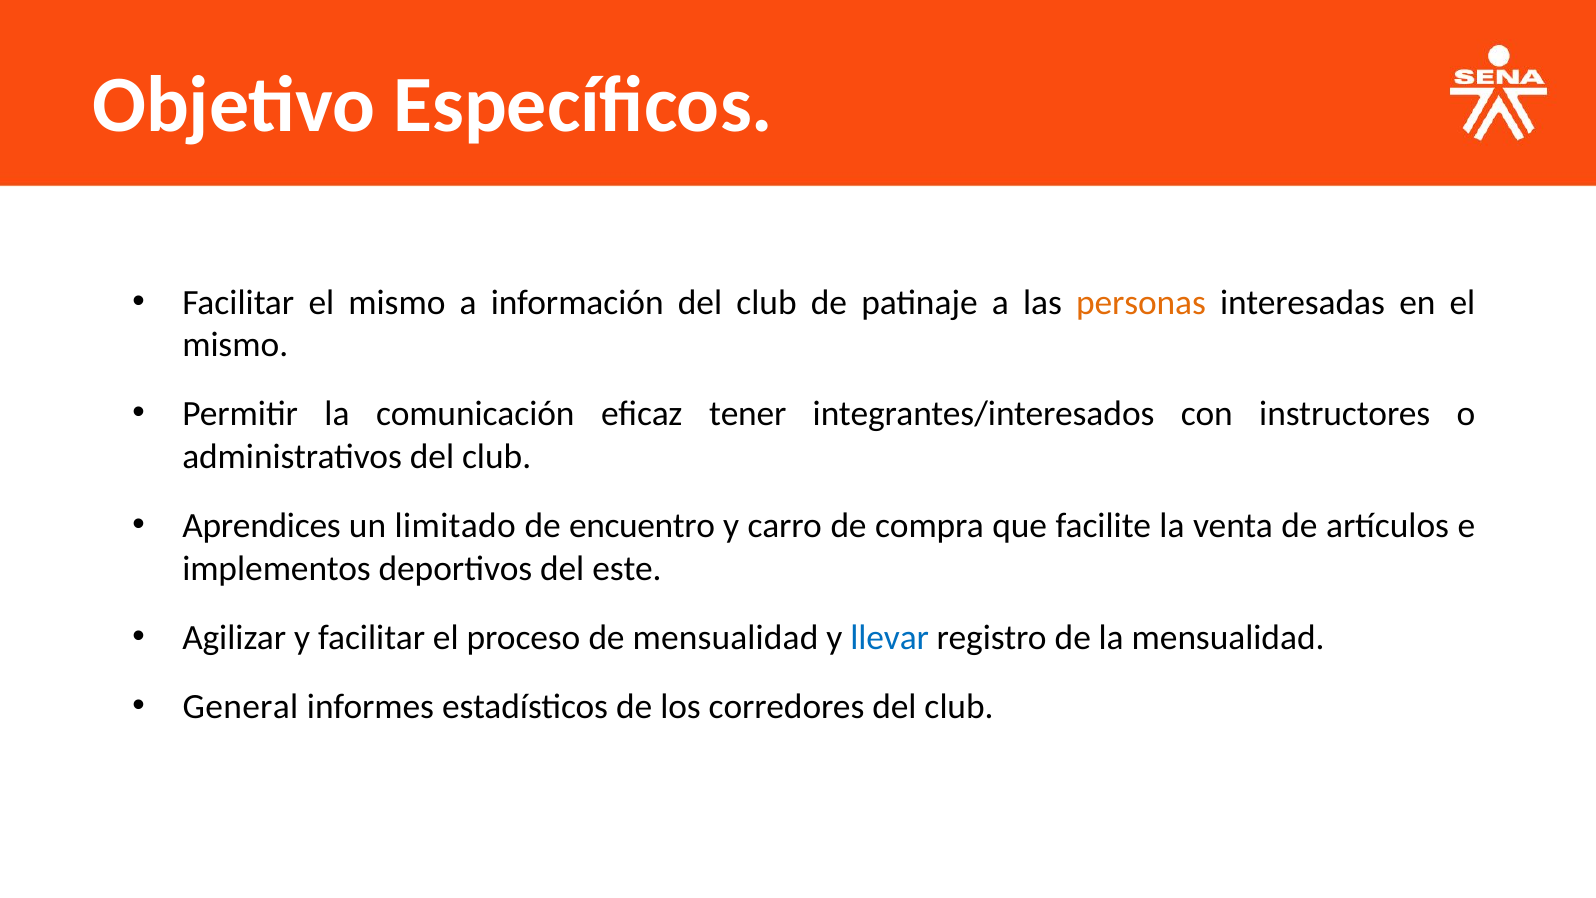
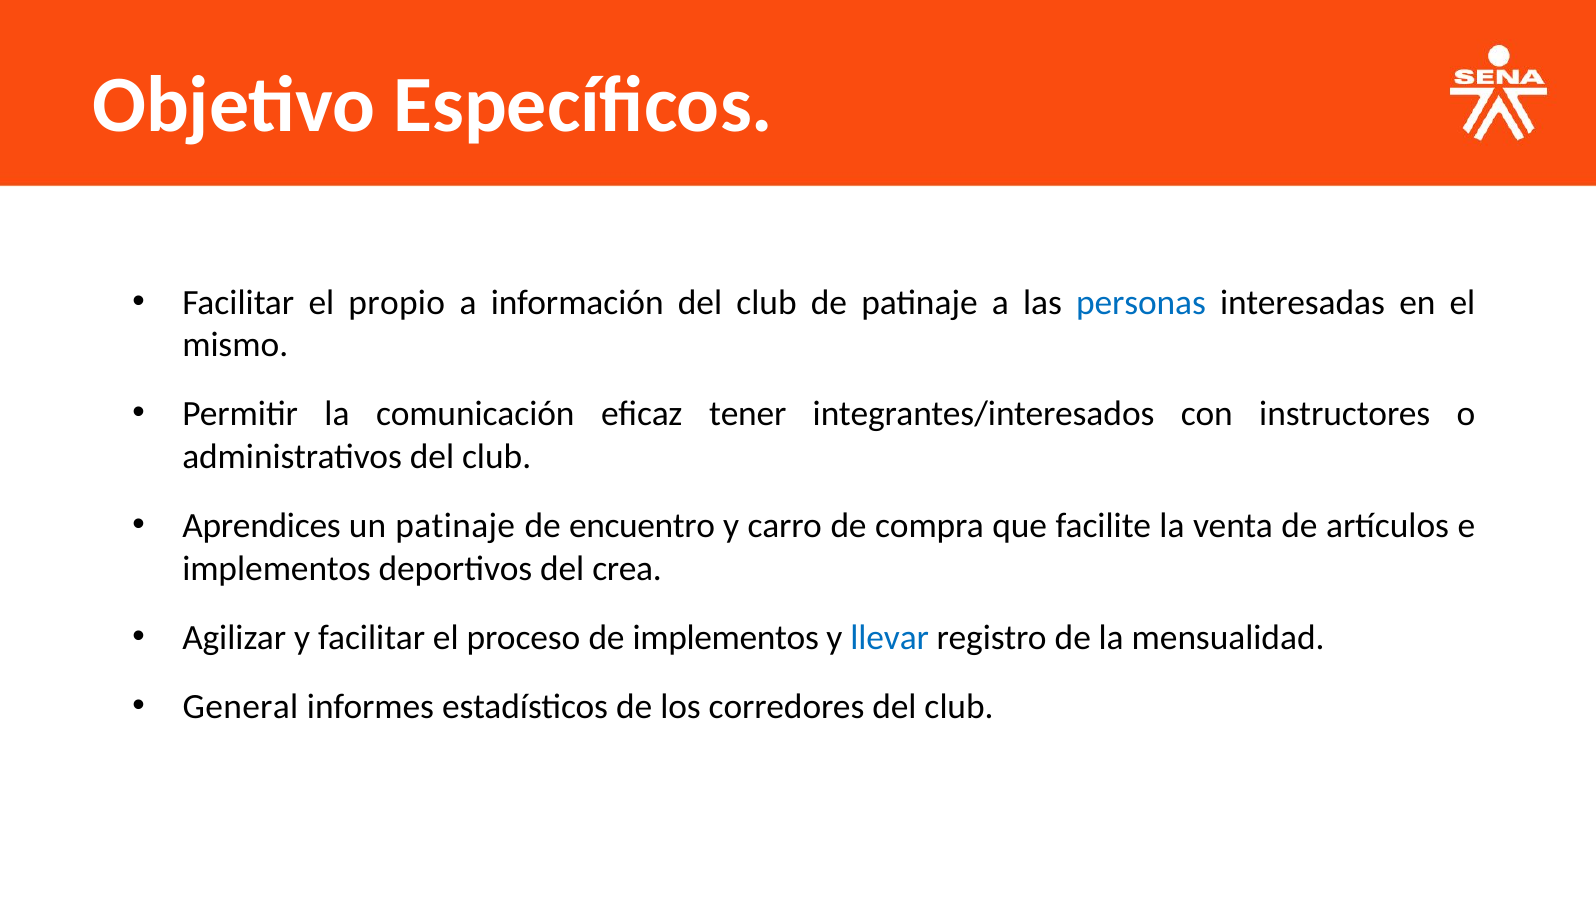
Facilitar el mismo: mismo -> propio (397, 302)
personas colour: orange -> blue (1141, 302)
un limitado: limitado -> patinaje (455, 526)
este: este -> crea (627, 568)
de mensualidad: mensualidad -> implementos (726, 637)
